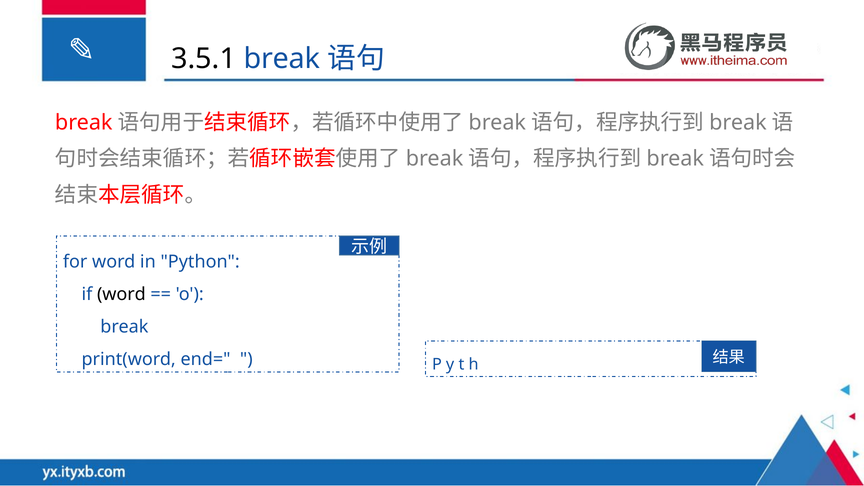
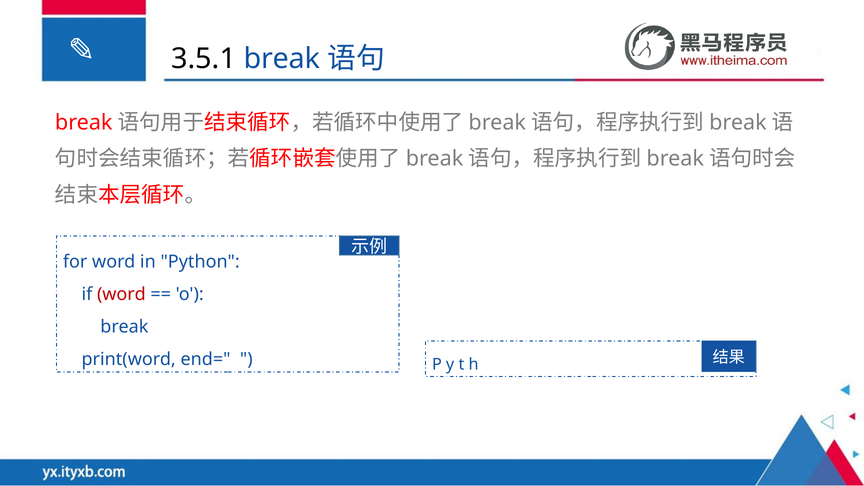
word colour: black -> red (121, 294)
